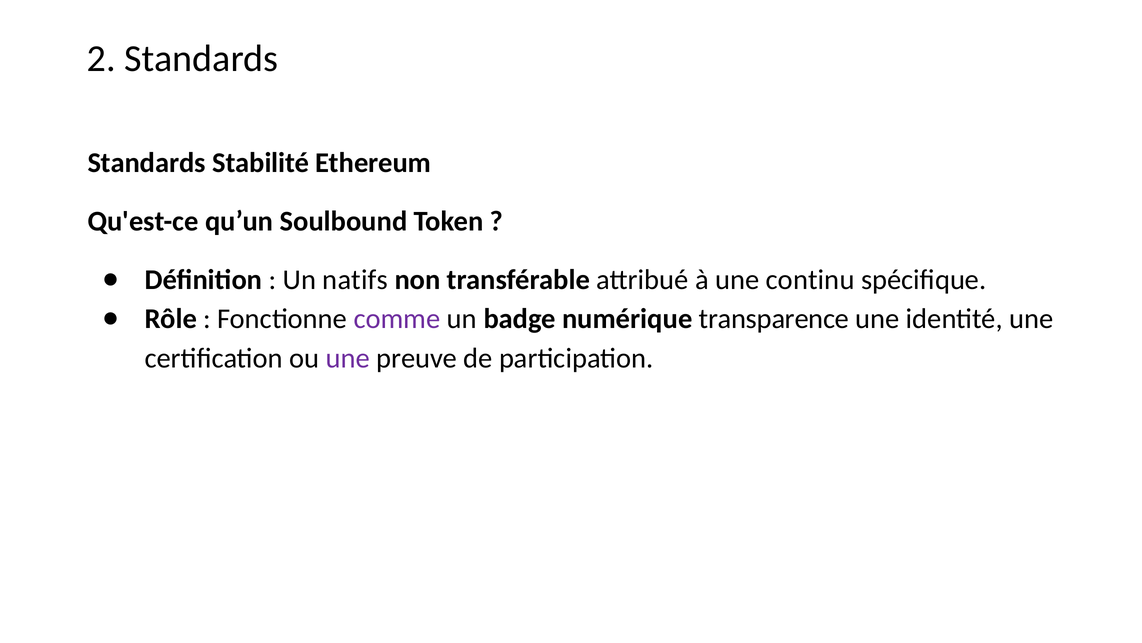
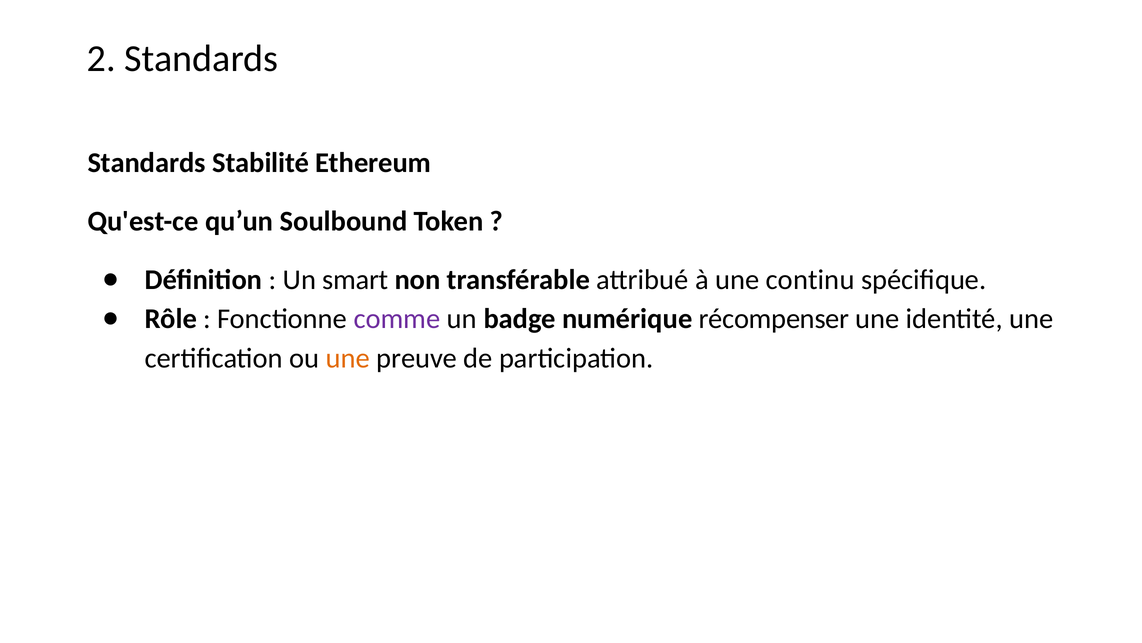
natifs: natifs -> smart (355, 279)
transparence: transparence -> récompenser (774, 319)
une colour: purple -> orange (348, 358)
